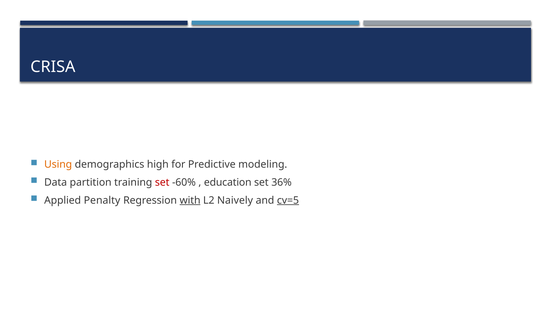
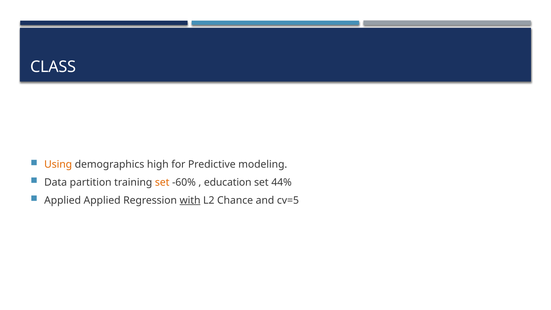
CRISA: CRISA -> CLASS (53, 67)
set colour: red -> orange (162, 182)
36%: 36% -> 44% (282, 182)
Applied Penalty: Penalty -> Applied (102, 200)
Naively: Naively -> Chance (235, 200)
cv=5 underline: present -> none (288, 200)
